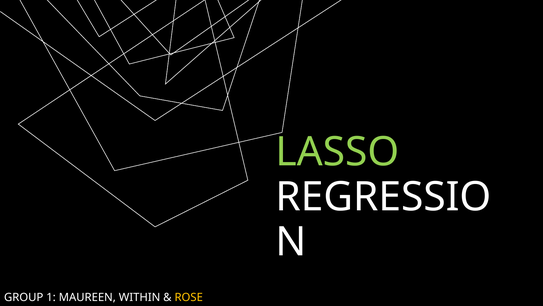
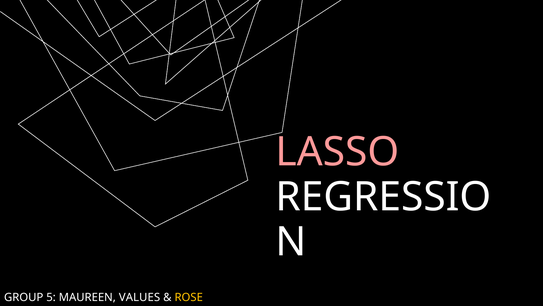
LASSO colour: light green -> pink (337, 152)
1: 1 -> 5 (51, 297)
WITHIN: WITHIN -> VALUES (140, 297)
